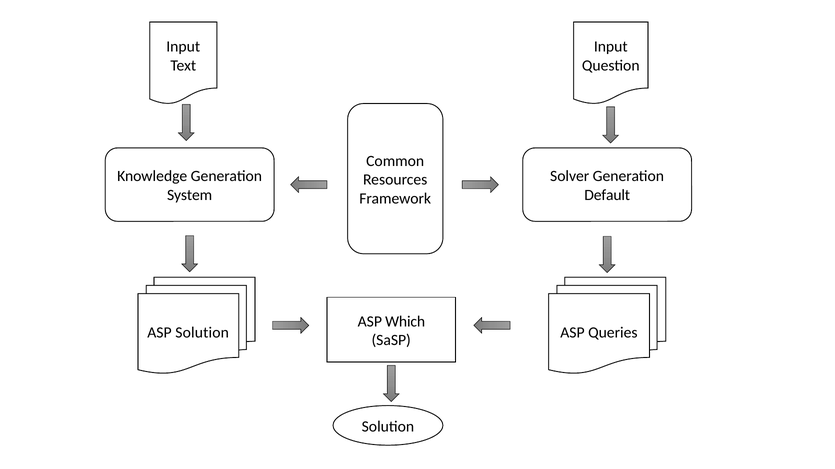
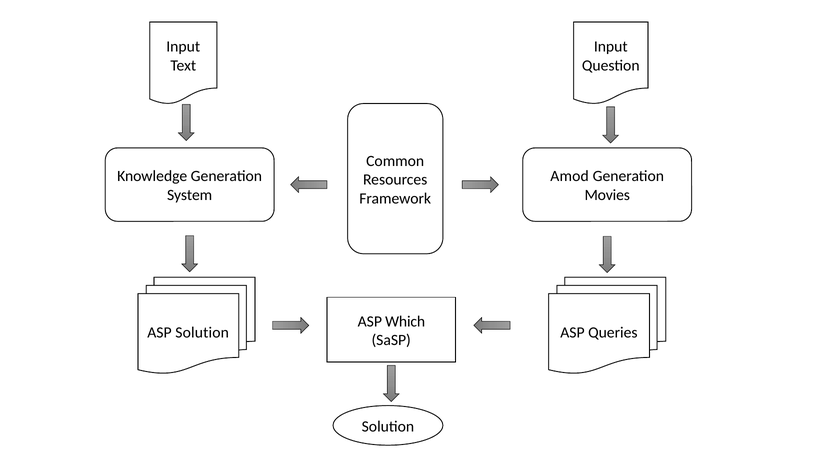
Solver: Solver -> Amod (570, 177)
Default: Default -> Movies (607, 195)
